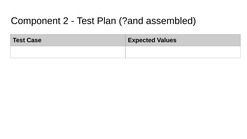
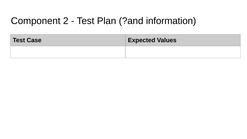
assembled: assembled -> information (171, 21)
